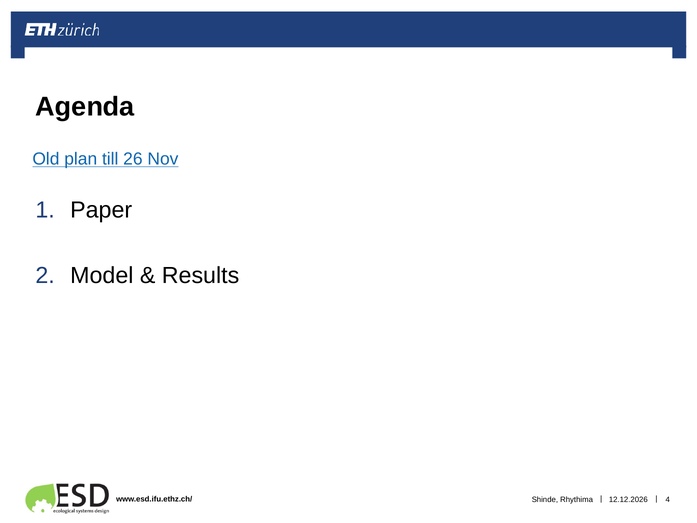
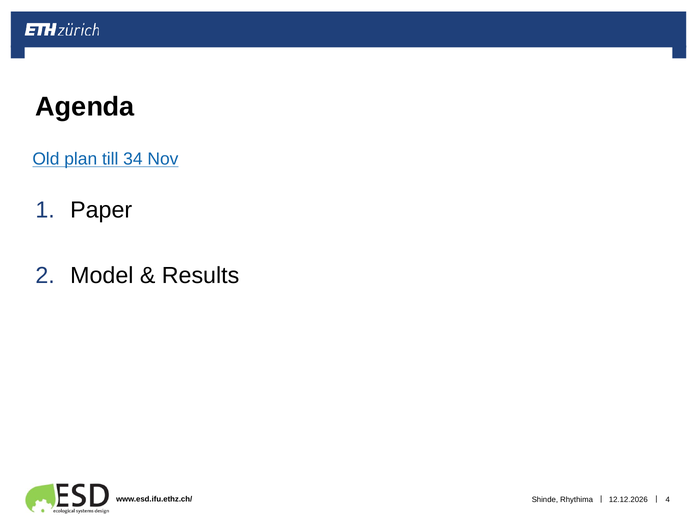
26: 26 -> 34 (133, 159)
